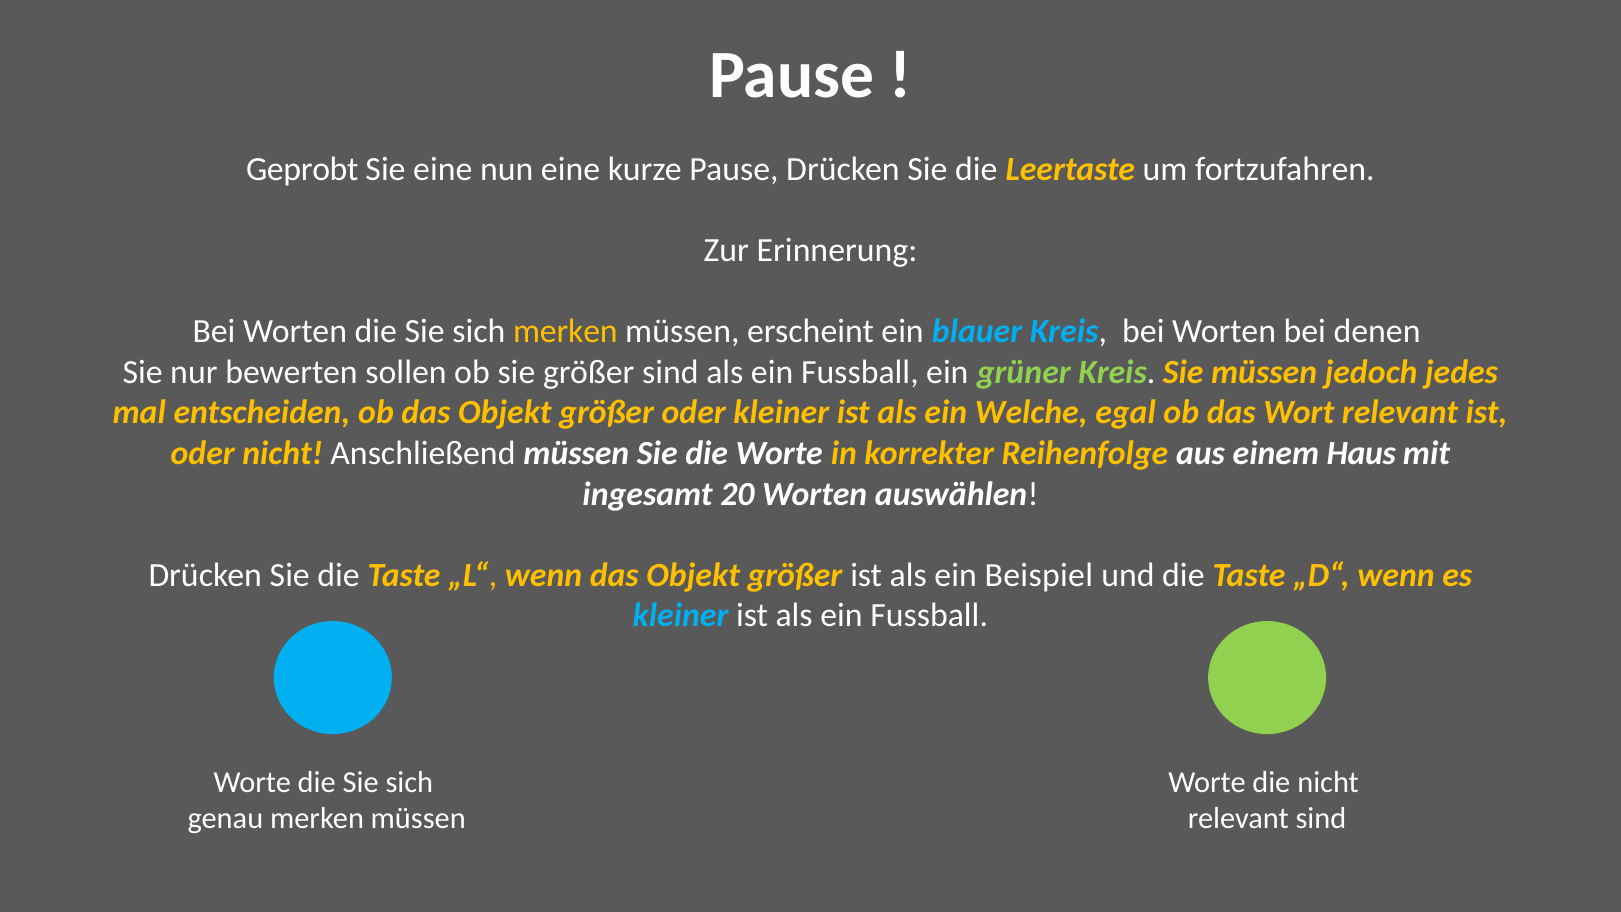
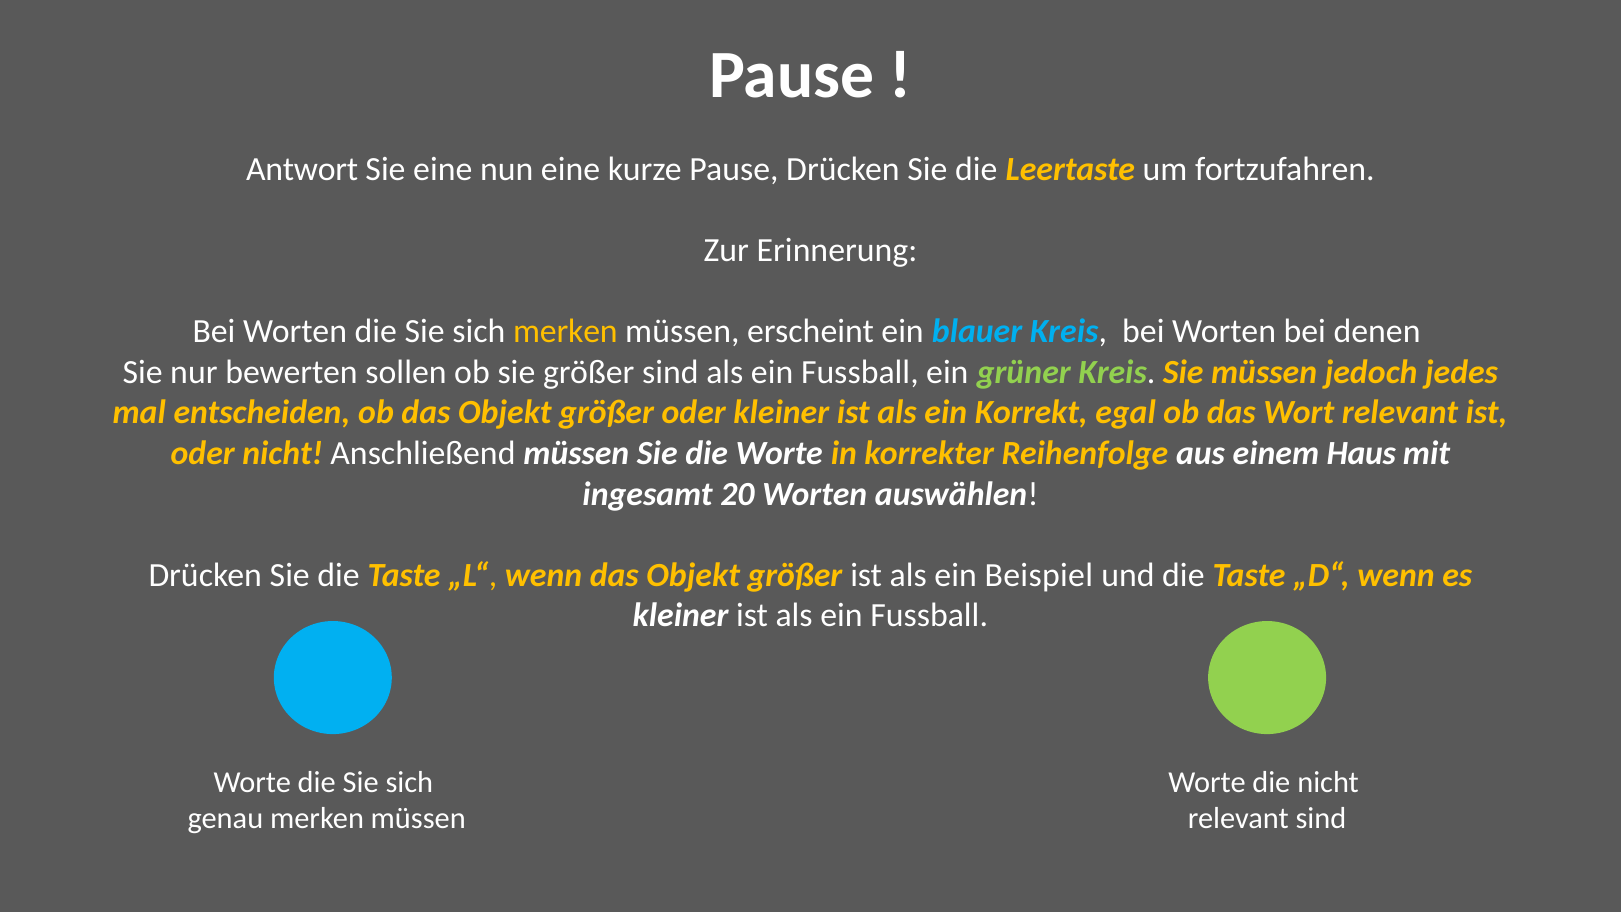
Geprobt: Geprobt -> Antwort (302, 169)
Welche: Welche -> Korrekt (1031, 413)
kleiner colour: light blue -> white (681, 615)
